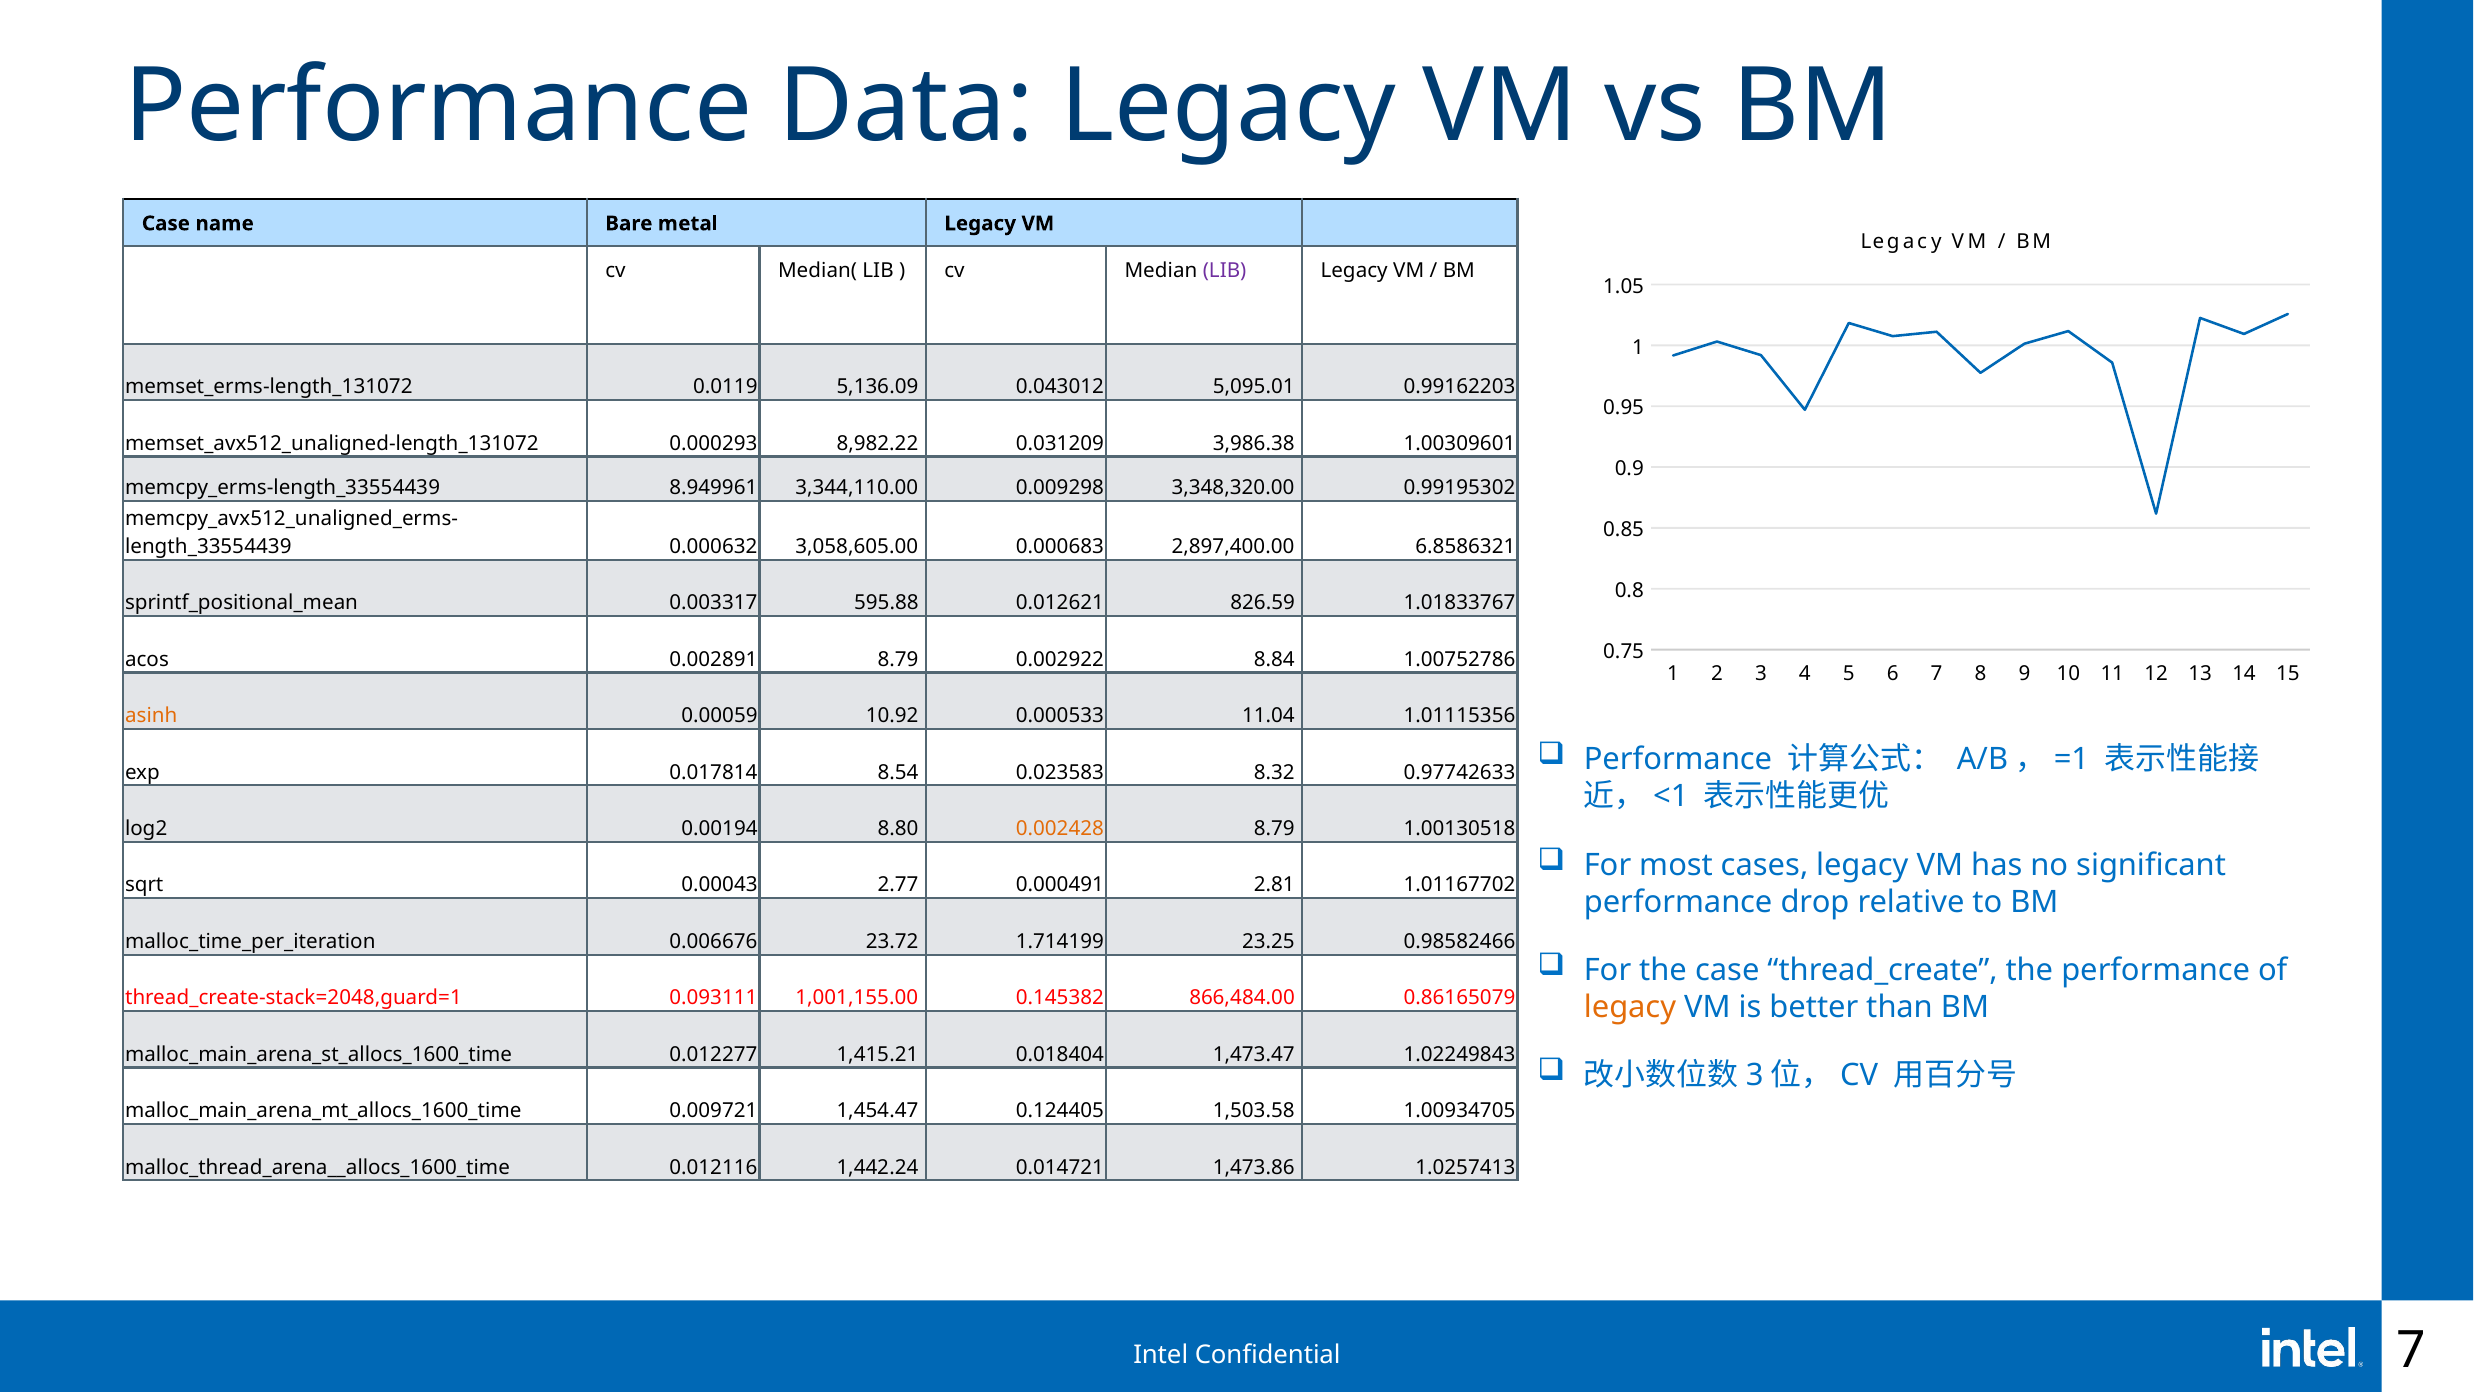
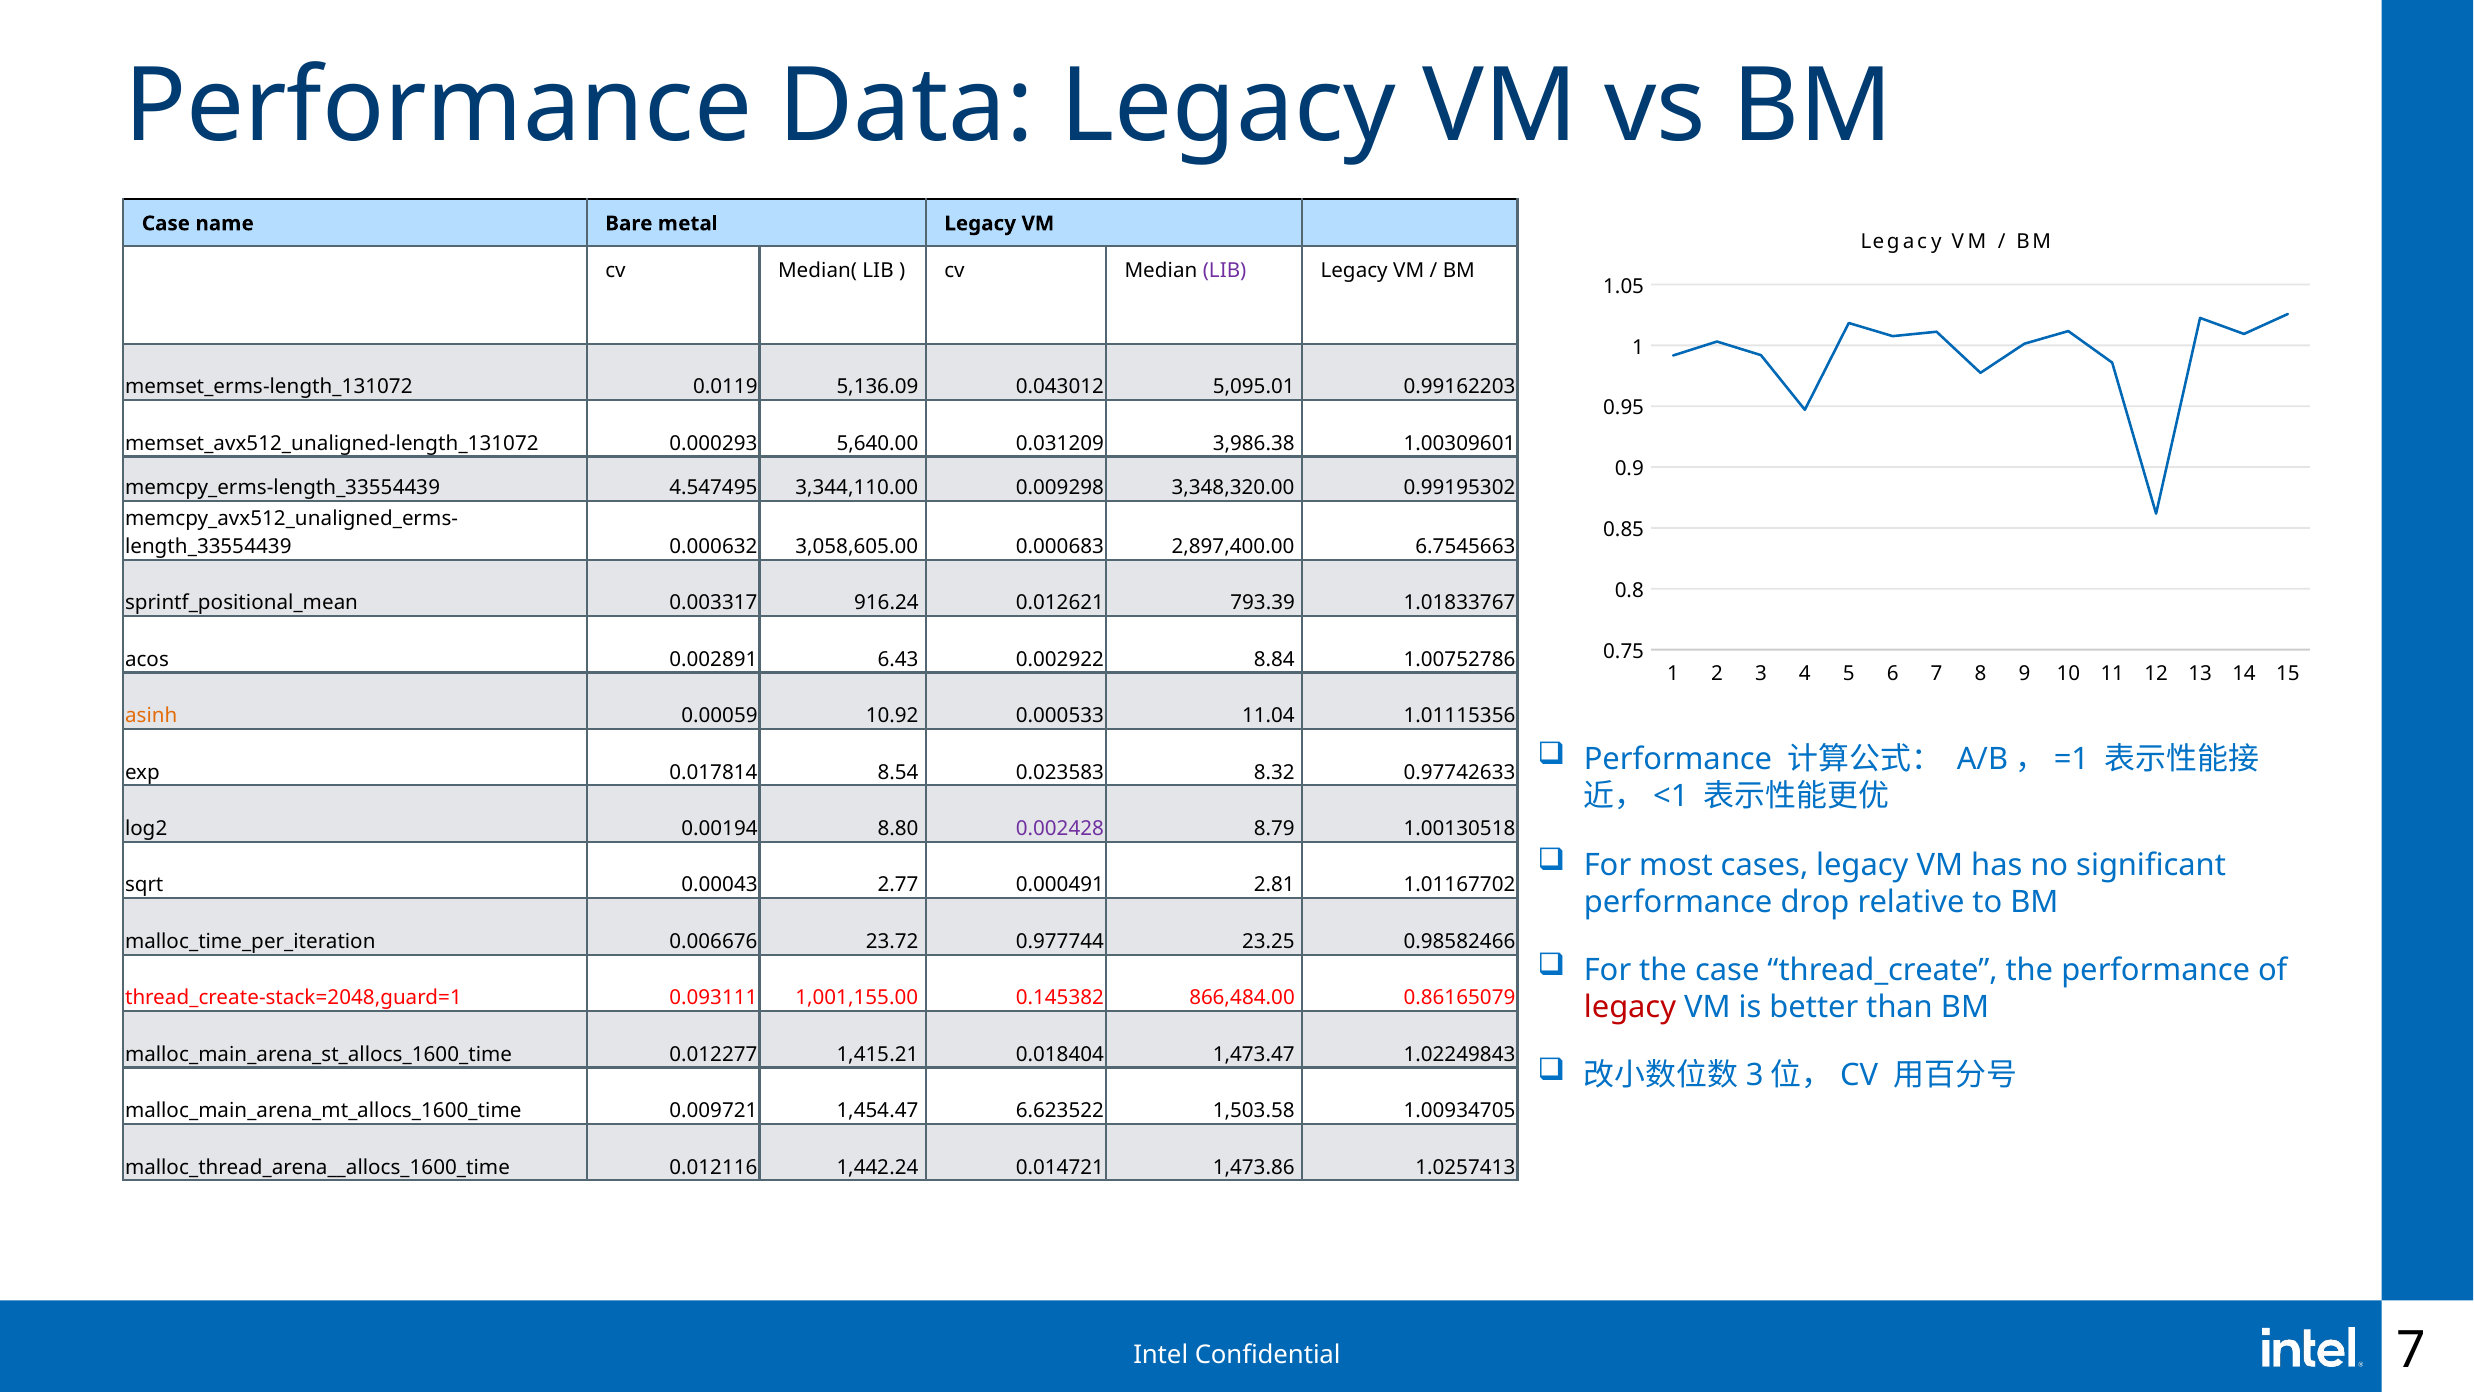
8,982.22: 8,982.22 -> 5,640.00 (877, 443)
8.949961: 8.949961 -> 4.547495 (713, 488)
6.8586321: 6.8586321 -> 6.7545663 (1465, 547)
595.88: 595.88 -> 916.24 (886, 603)
826.59: 826.59 -> 793.39 (1263, 603)
0.002891 8.79: 8.79 -> 6.43 (898, 659)
0.002428 colour: orange -> purple (1060, 829)
1.714199: 1.714199 -> 0.977744 (1060, 941)
legacy colour: orange -> red (1630, 1007)
0.124405: 0.124405 -> 6.623522 (1060, 1111)
